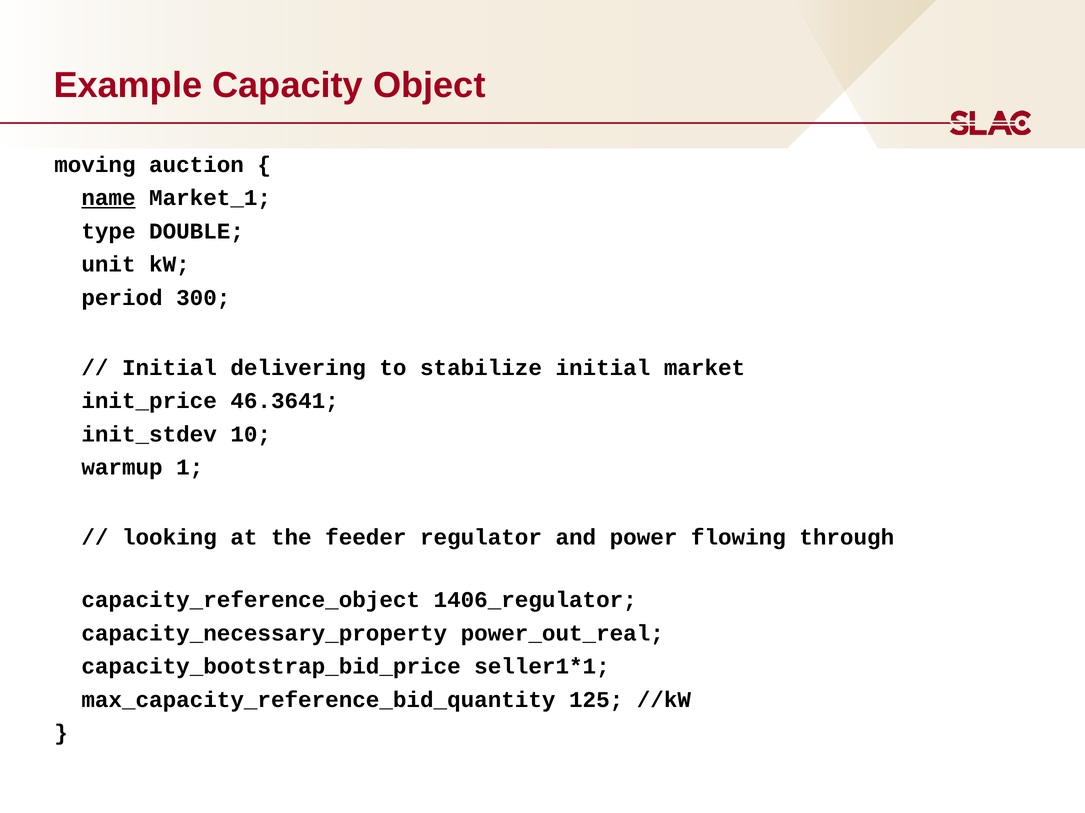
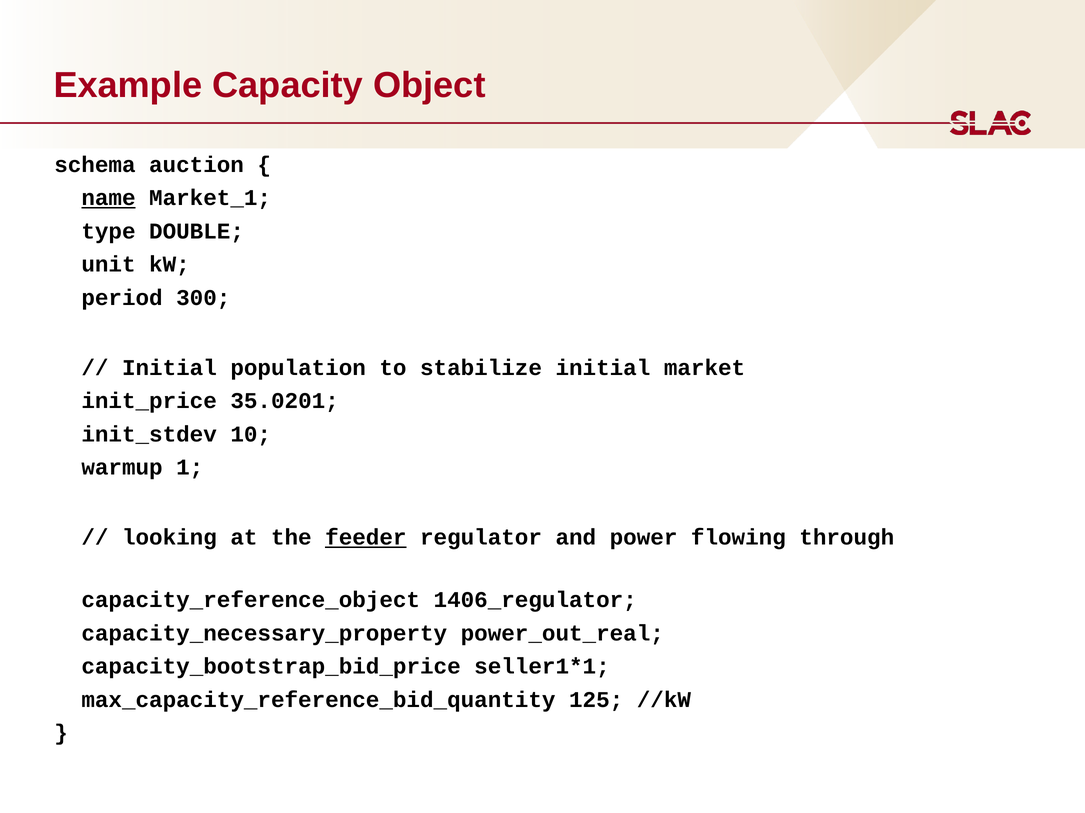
moving: moving -> schema (95, 165)
delivering: delivering -> population (298, 368)
46.3641: 46.3641 -> 35.0201 (285, 401)
feeder underline: none -> present (366, 538)
